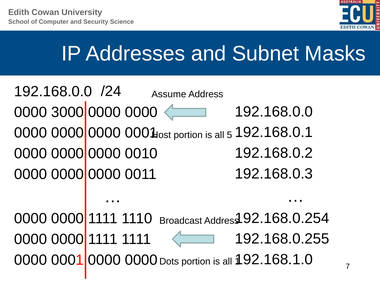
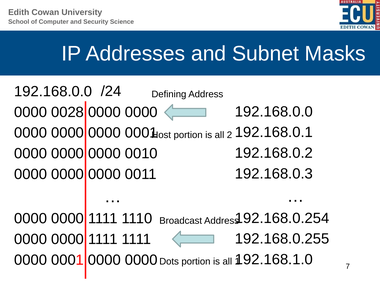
Assume: Assume -> Defining (169, 94)
3000: 3000 -> 0028 (68, 112)
5: 5 -> 2 (230, 135)
